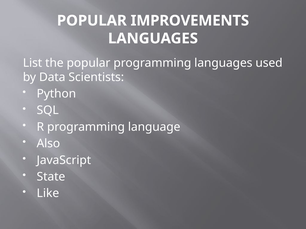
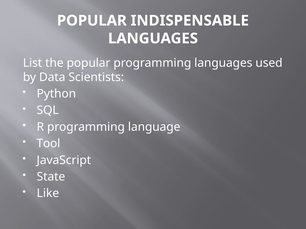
IMPROVEMENTS: IMPROVEMENTS -> INDISPENSABLE (190, 21)
Also: Also -> Tool (48, 144)
